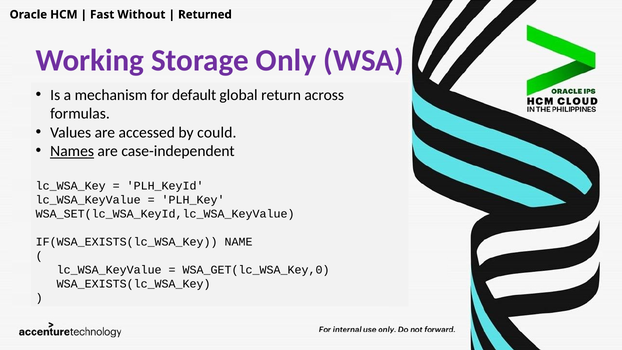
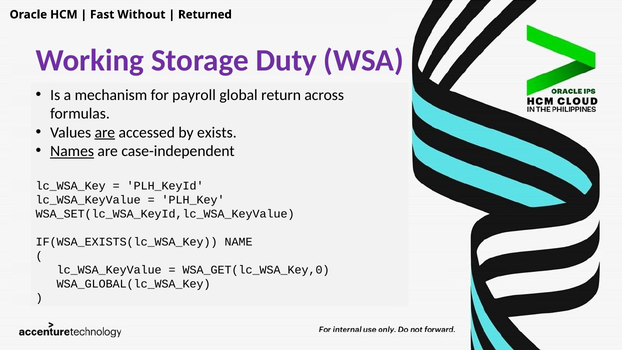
Only: Only -> Duty (286, 60)
default: default -> payroll (194, 95)
are underline: none -> present (105, 132)
could: could -> exists (217, 132)
WSA_EXISTS(lc_WSA_Key: WSA_EXISTS(lc_WSA_Key -> WSA_GLOBAL(lc_WSA_Key (134, 284)
